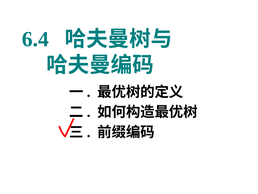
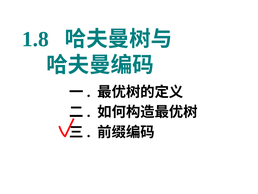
6.4: 6.4 -> 1.8 (35, 39)
